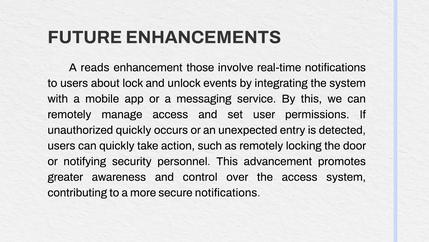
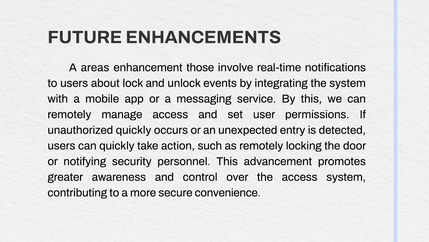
reads: reads -> areas (95, 67)
secure notifications: notifications -> convenience (228, 192)
